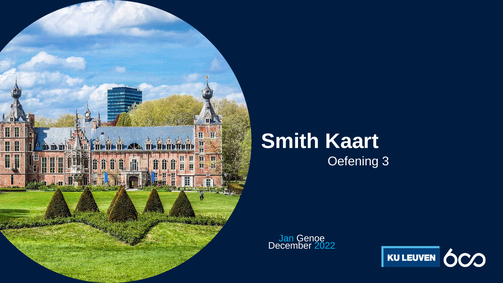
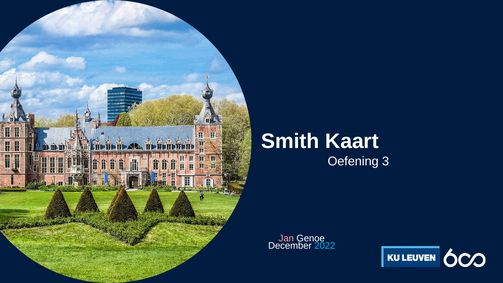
Jan colour: light blue -> pink (286, 238)
